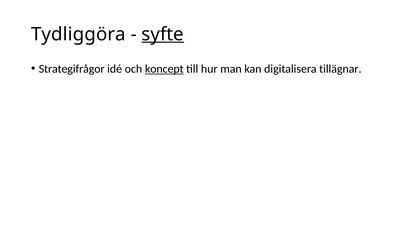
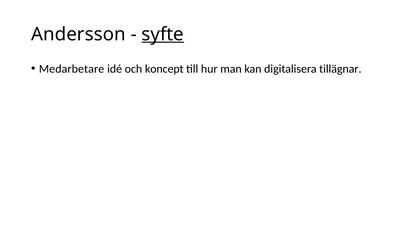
Tydliggöra: Tydliggöra -> Andersson (78, 34)
Strategifrågor: Strategifrågor -> Medarbetare (72, 69)
koncept underline: present -> none (164, 69)
